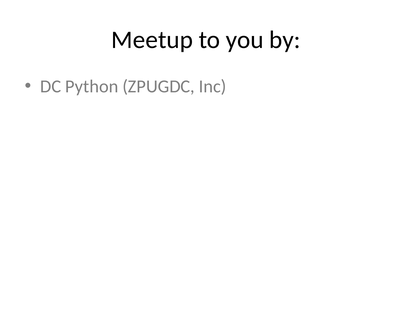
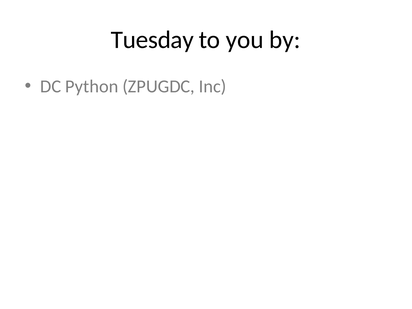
Meetup: Meetup -> Tuesday (152, 40)
